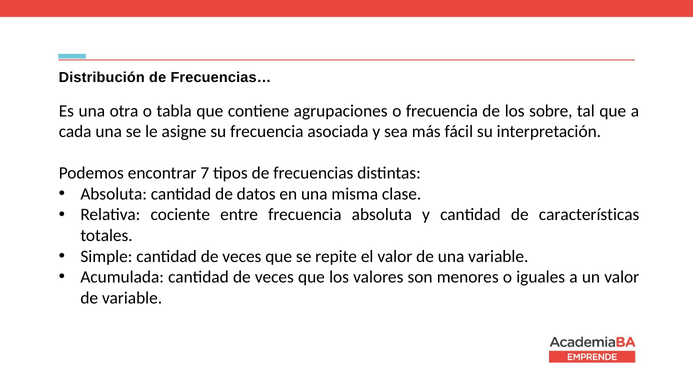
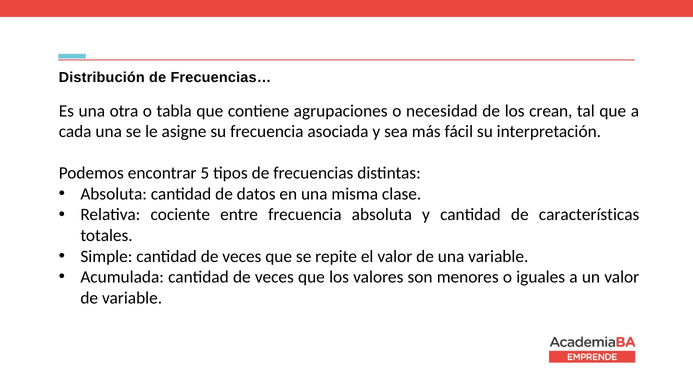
o frecuencia: frecuencia -> necesidad (442, 111)
sobre: sobre -> crean (551, 111)
7: 7 -> 5 (205, 173)
